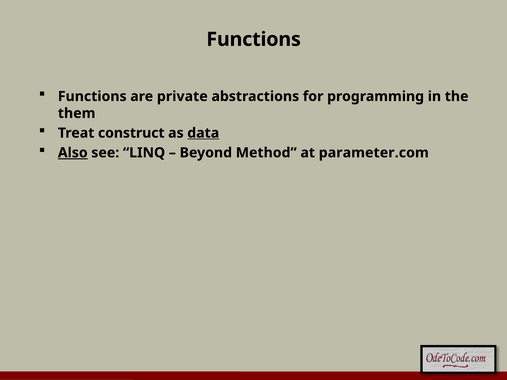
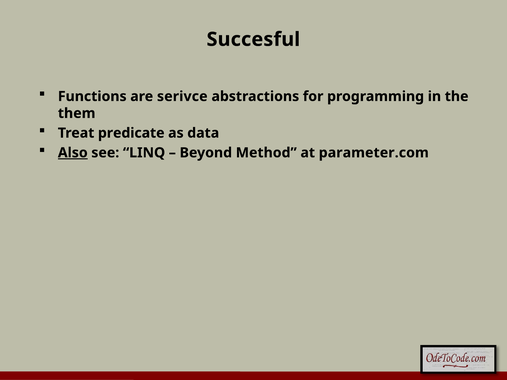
Functions: Functions -> Succesful (253, 39)
private: private -> serivce (182, 96)
construct: construct -> predicate (131, 133)
data underline: present -> none (203, 133)
